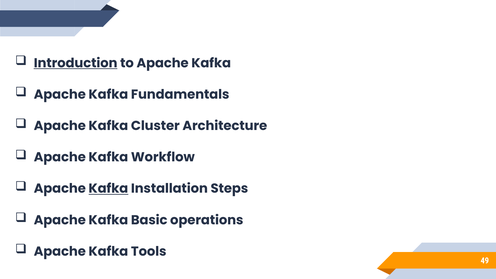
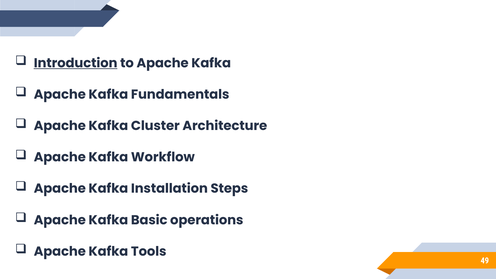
Kafka underline: present -> none (108, 189)
